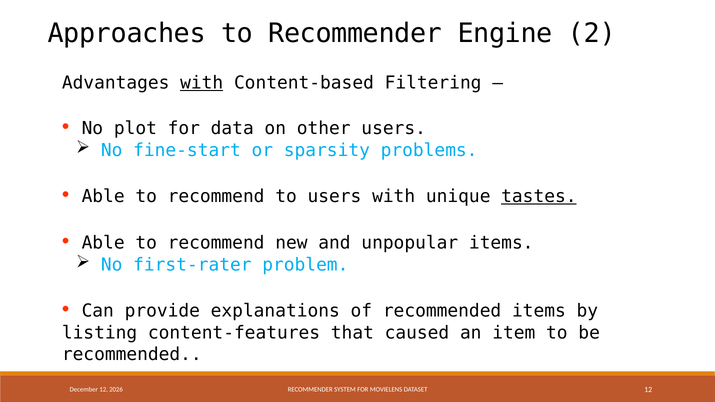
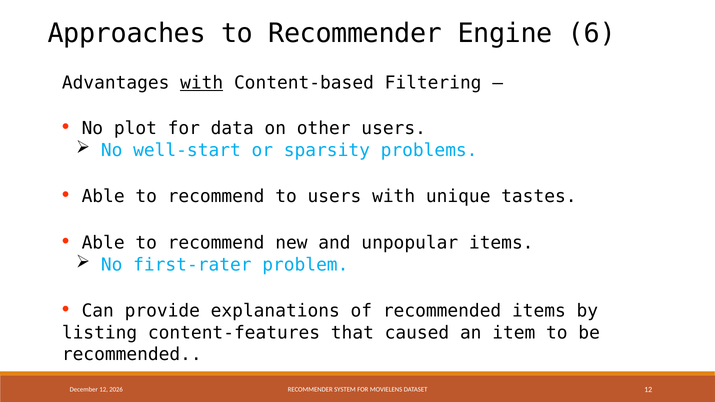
2: 2 -> 6 (592, 34)
fine-start: fine-start -> well-start (187, 151)
tastes underline: present -> none (539, 196)
